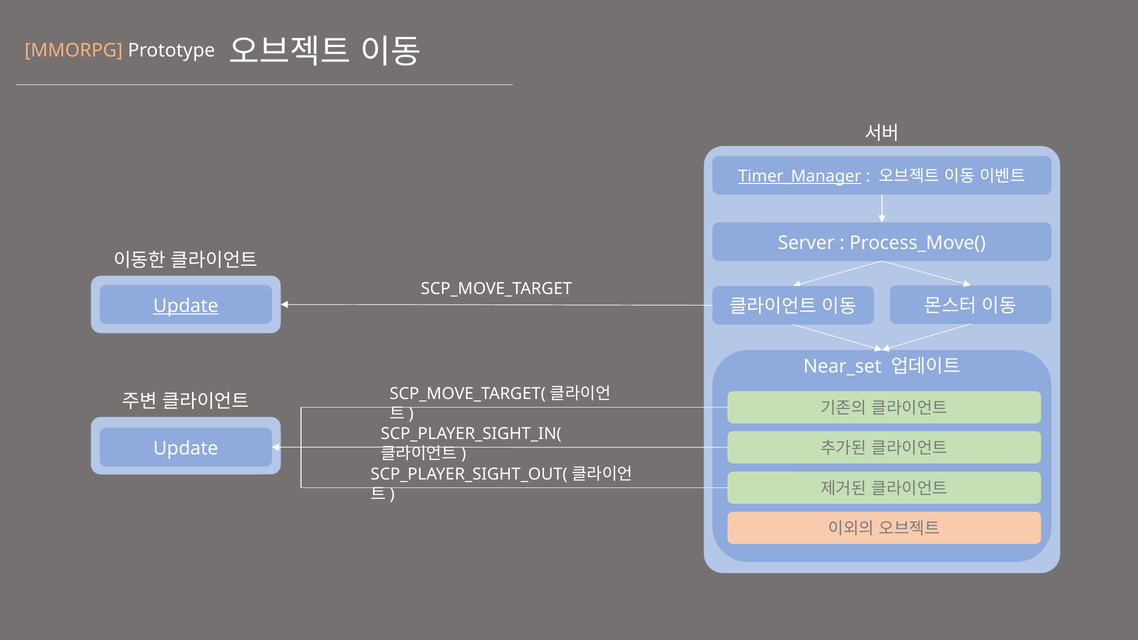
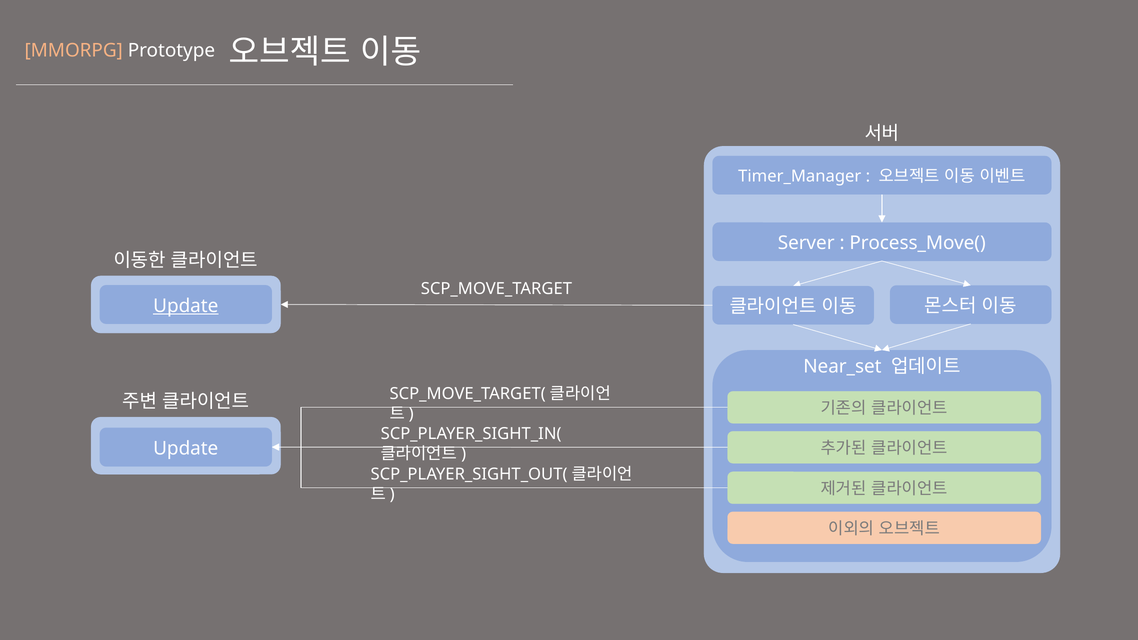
Timer_Manager underline: present -> none (800, 176)
